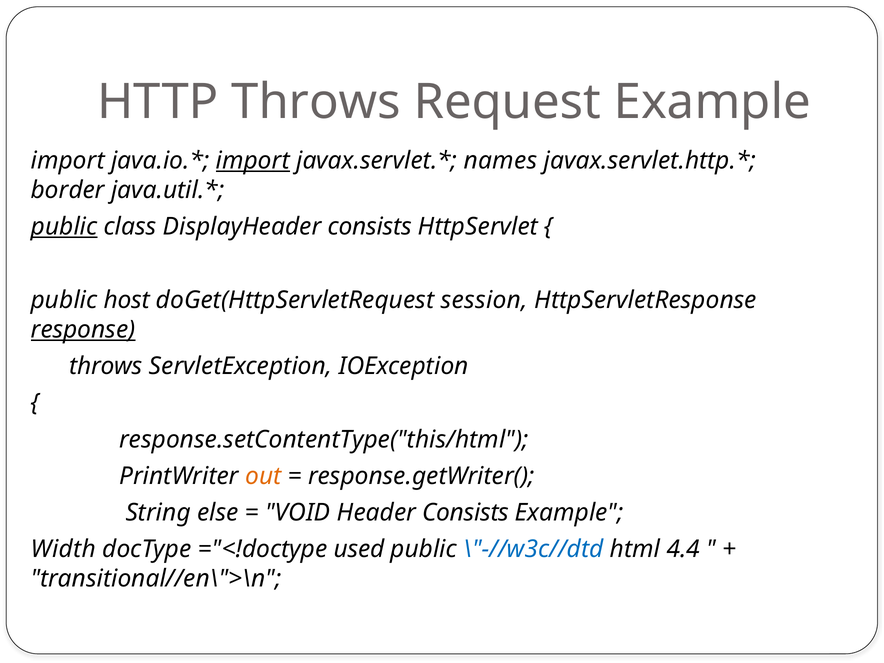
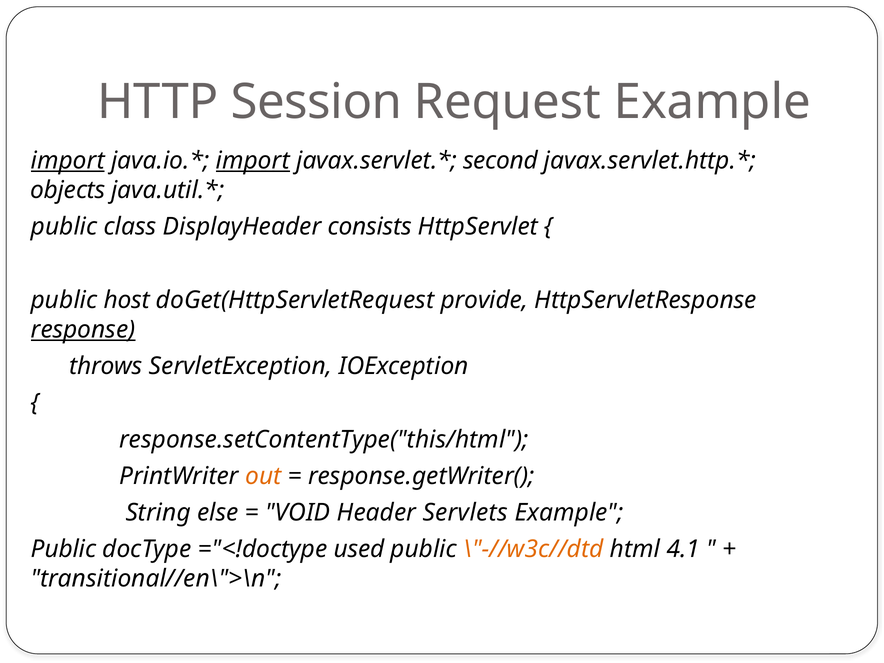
HTTP Throws: Throws -> Session (316, 102)
import underline: none -> present (68, 161)
names: names -> second (501, 161)
border: border -> objects (68, 190)
public underline: present -> none (64, 227)
session: session -> provide (484, 300)
Header Consists: Consists -> Servlets (465, 513)
Width: Width -> Public (63, 549)
\"-//w3c//dtd colour: blue -> orange (533, 549)
4.4: 4.4 -> 4.1 (683, 549)
